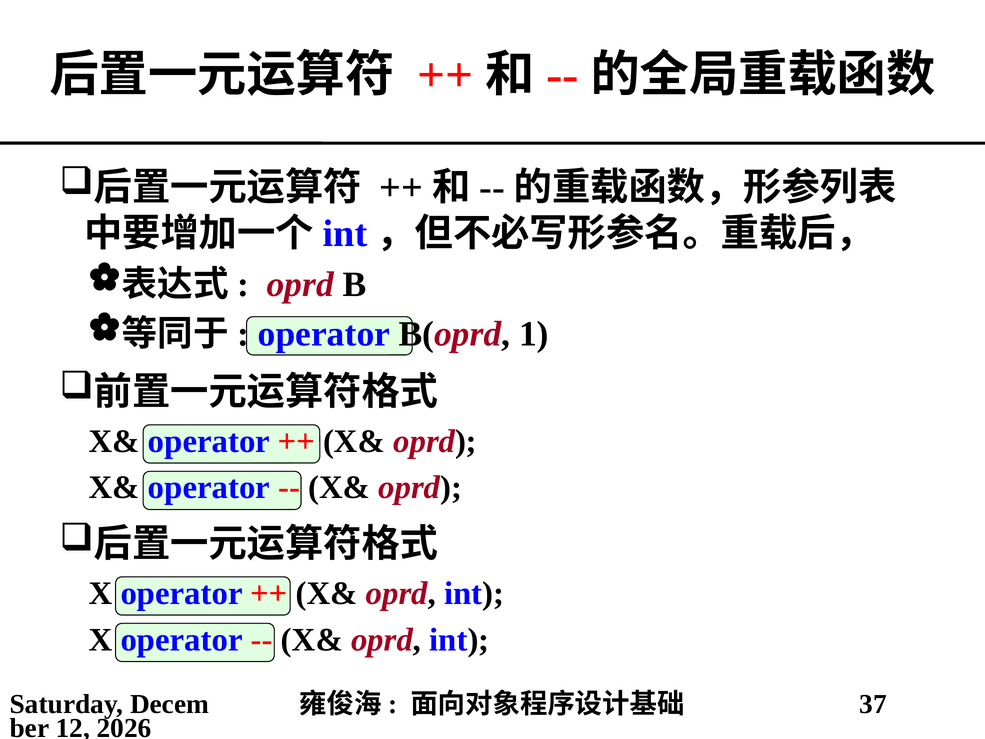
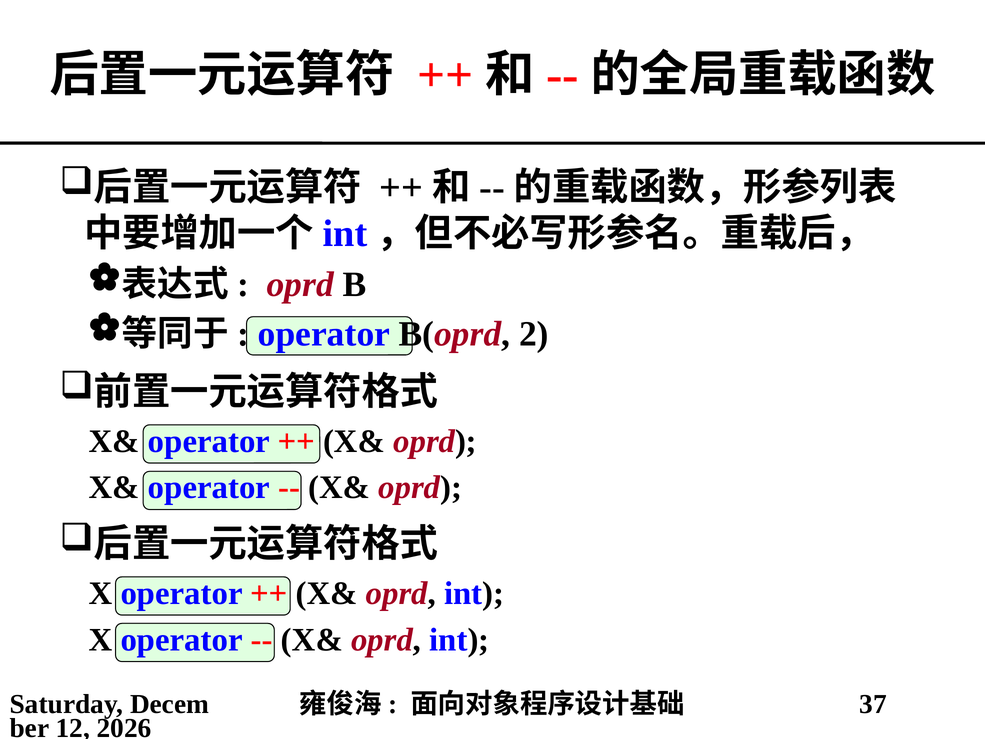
1: 1 -> 2 (534, 334)
